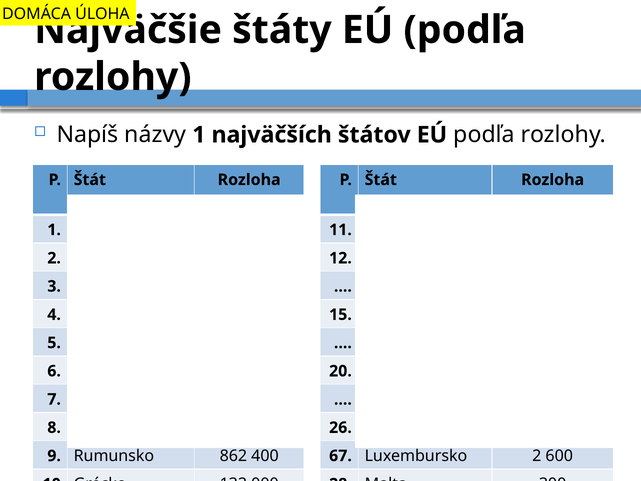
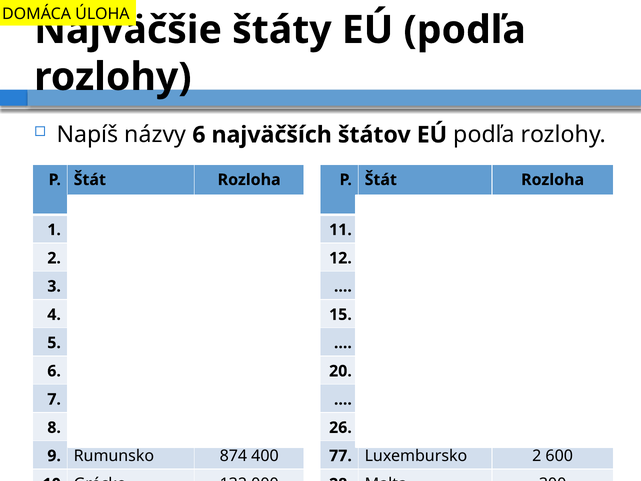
názvy 1: 1 -> 6 (199, 135)
862: 862 -> 874 (233, 456)
67: 67 -> 77 (340, 456)
